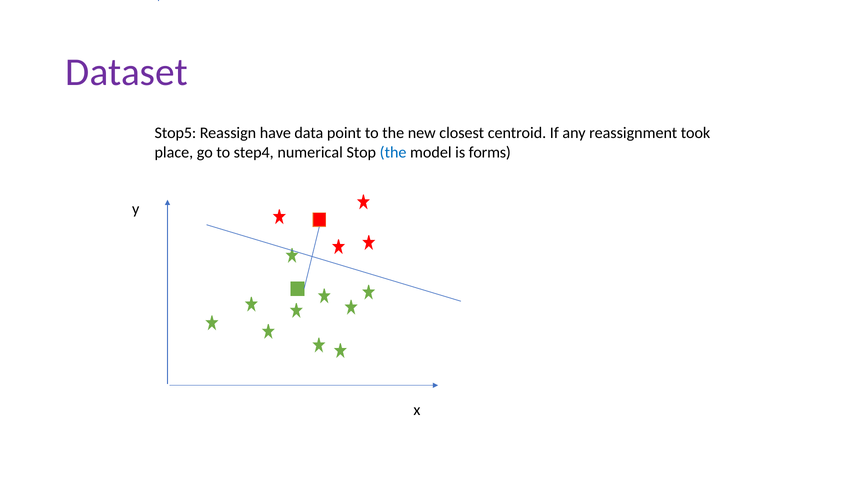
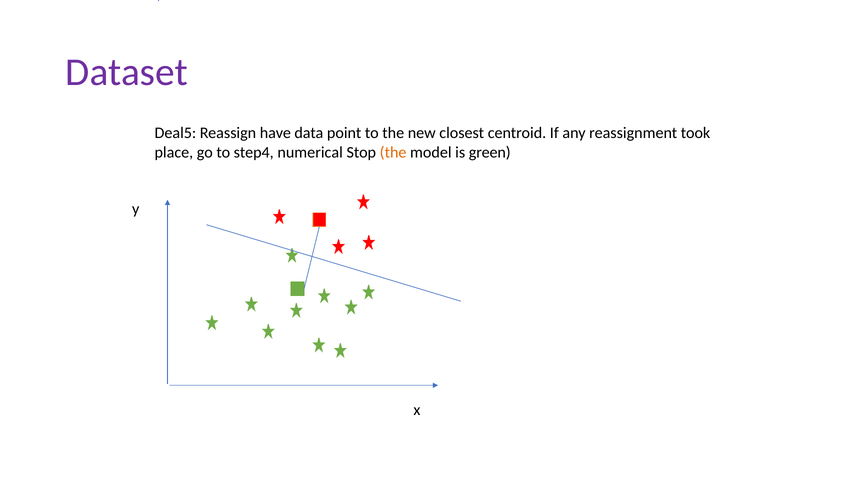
Stop5: Stop5 -> Deal5 (175, 133)
the colour: blue -> orange (393, 152)
forms: forms -> green (490, 152)
